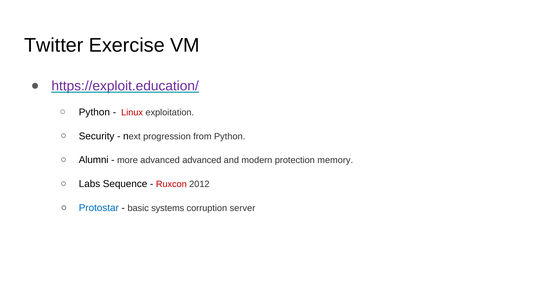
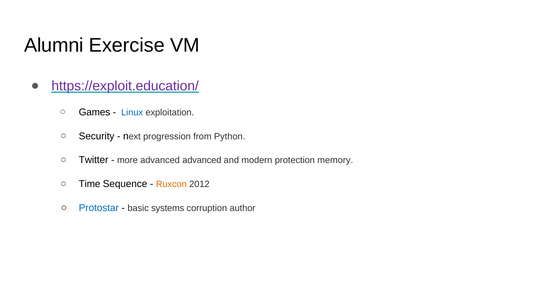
Twitter: Twitter -> Alumni (54, 45)
Python: Python -> Games (94, 112)
Linux colour: red -> blue (132, 112)
Alumni: Alumni -> Twitter (94, 160)
Labs: Labs -> Time (90, 184)
Ruxcon colour: red -> orange (171, 184)
server: server -> author (243, 208)
